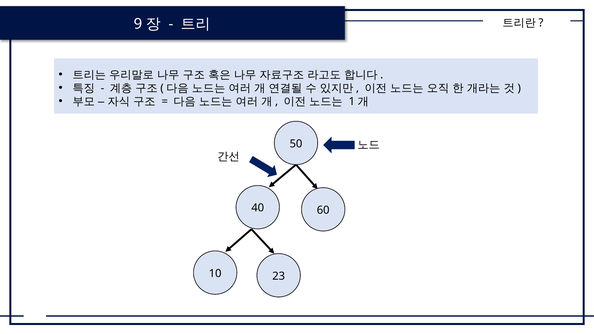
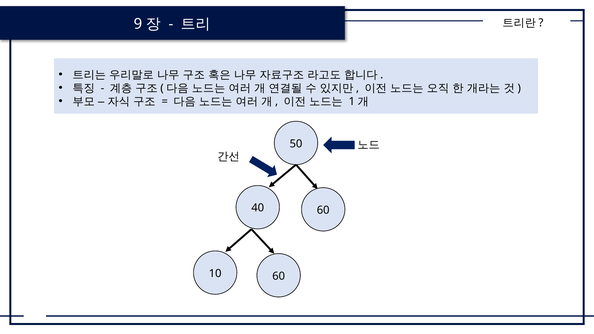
10 23: 23 -> 60 (279, 276)
